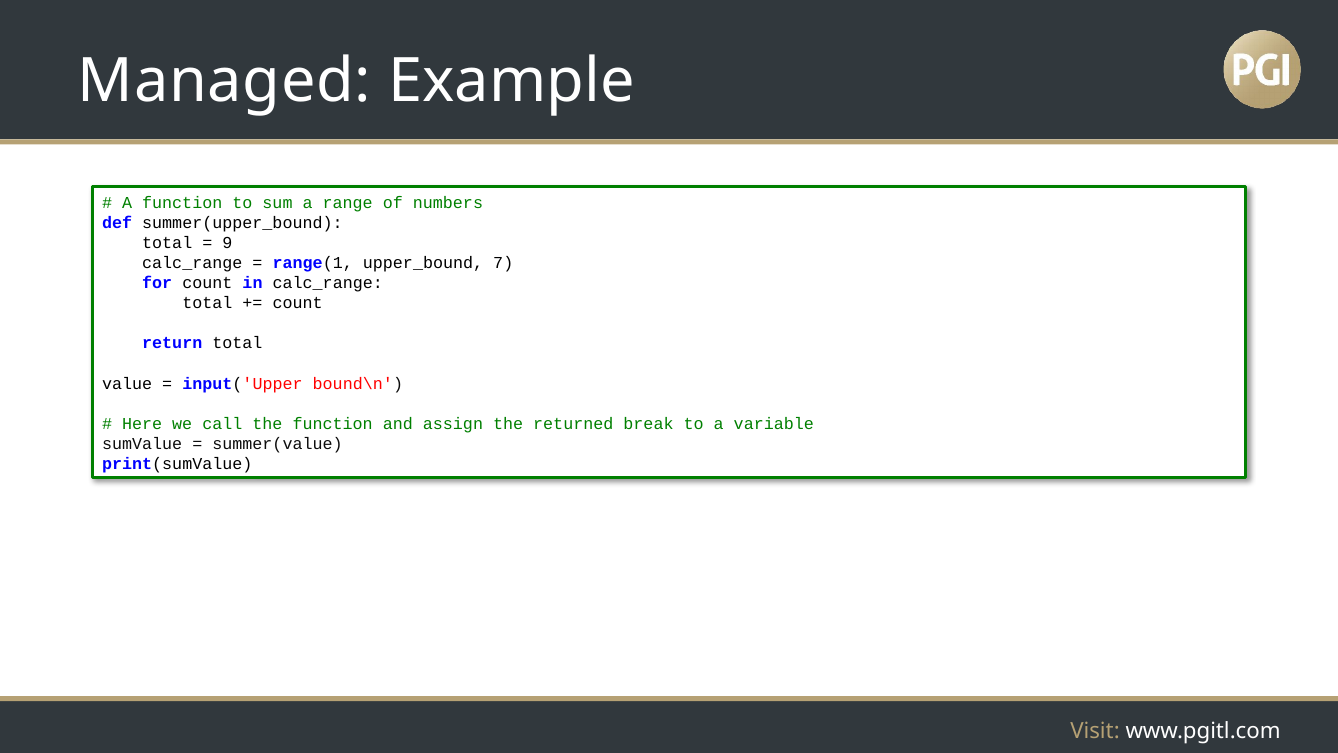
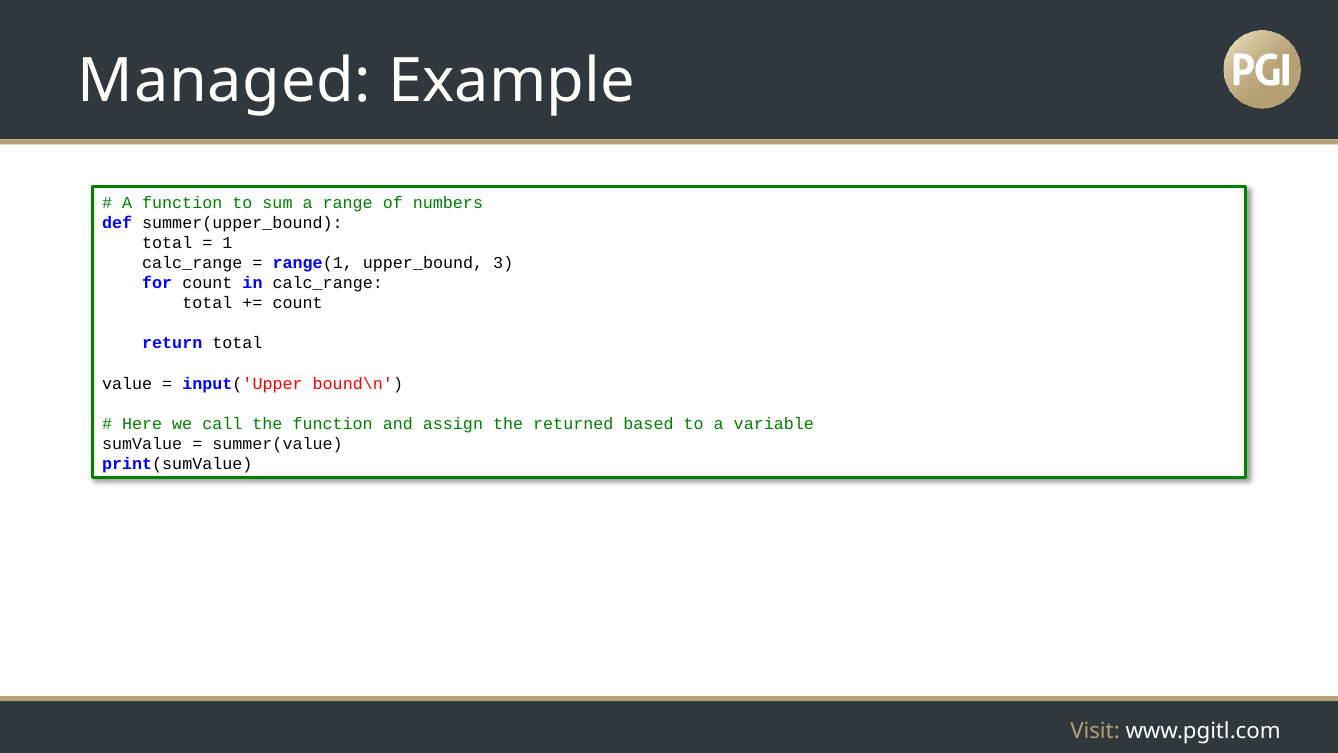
9: 9 -> 1 (227, 243)
7: 7 -> 3 (503, 263)
break: break -> based (649, 423)
